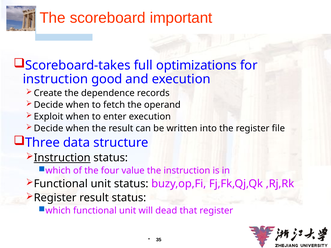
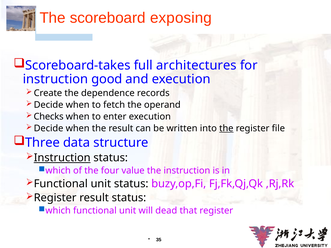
important: important -> exposing (181, 18)
optimizations: optimizations -> architectures (196, 65)
Exploit: Exploit -> Checks (49, 117)
the underline: none -> present (226, 128)
